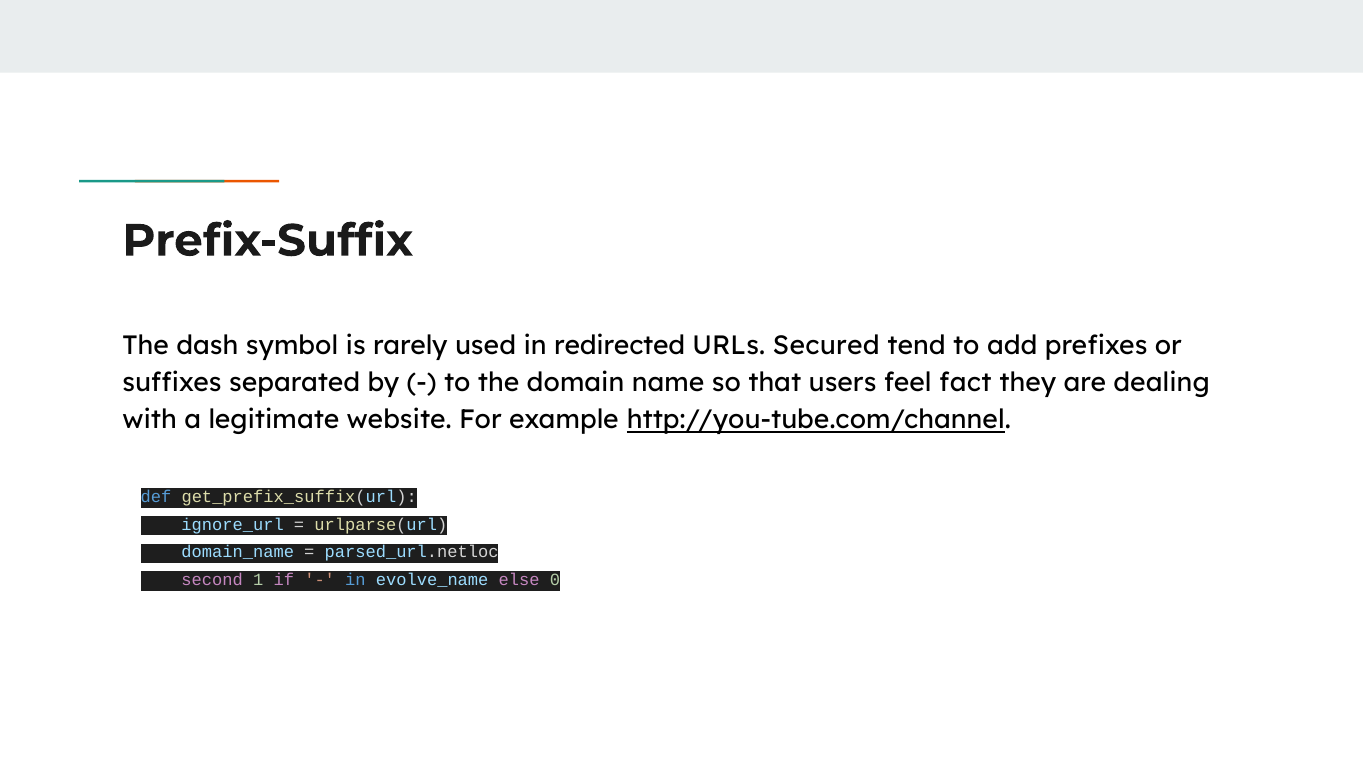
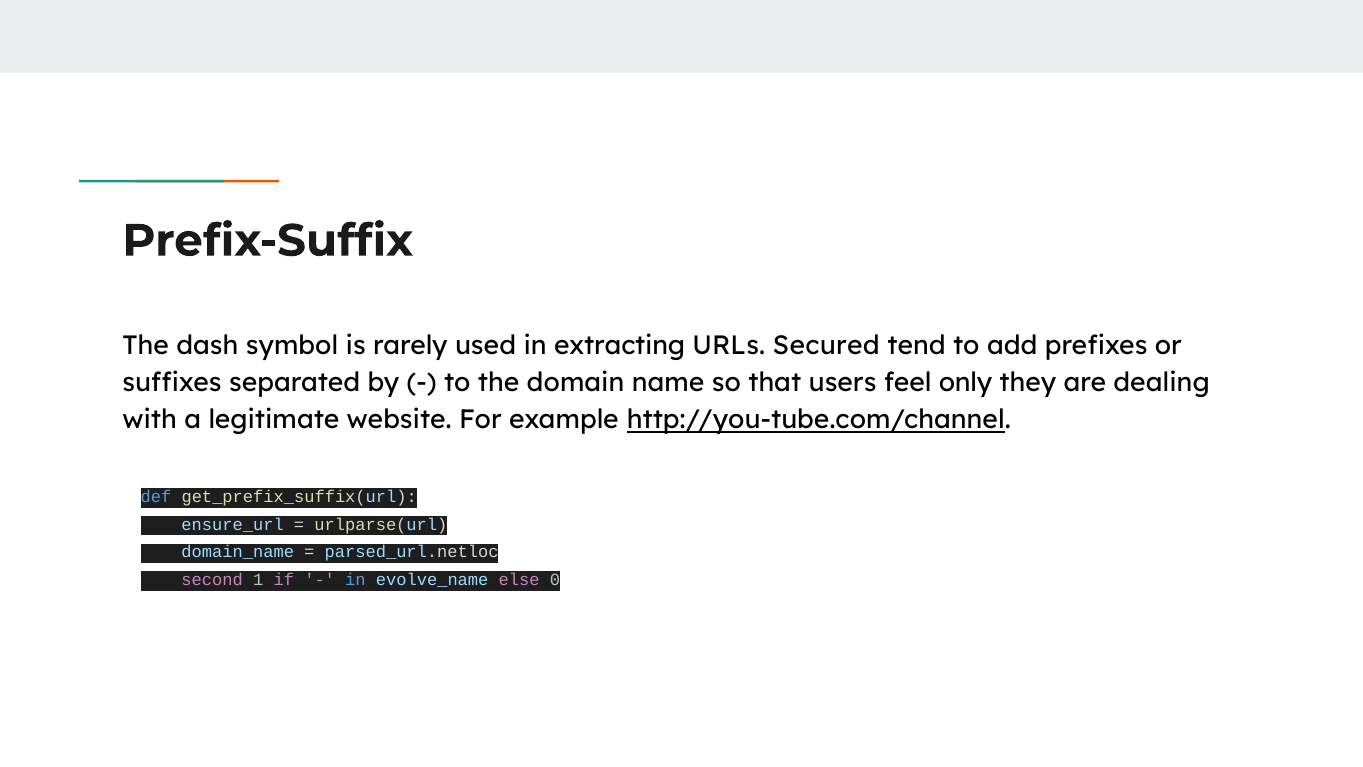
redirected: redirected -> extracting (620, 346)
fact: fact -> only (966, 383)
ignore_url: ignore_url -> ensure_url (233, 524)
